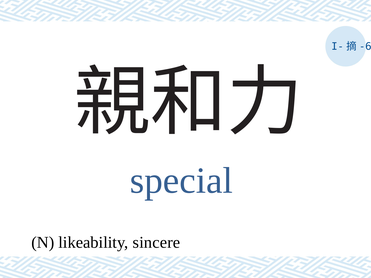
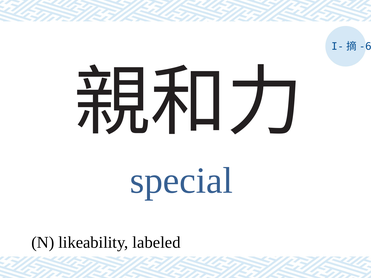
sincere: sincere -> labeled (157, 243)
